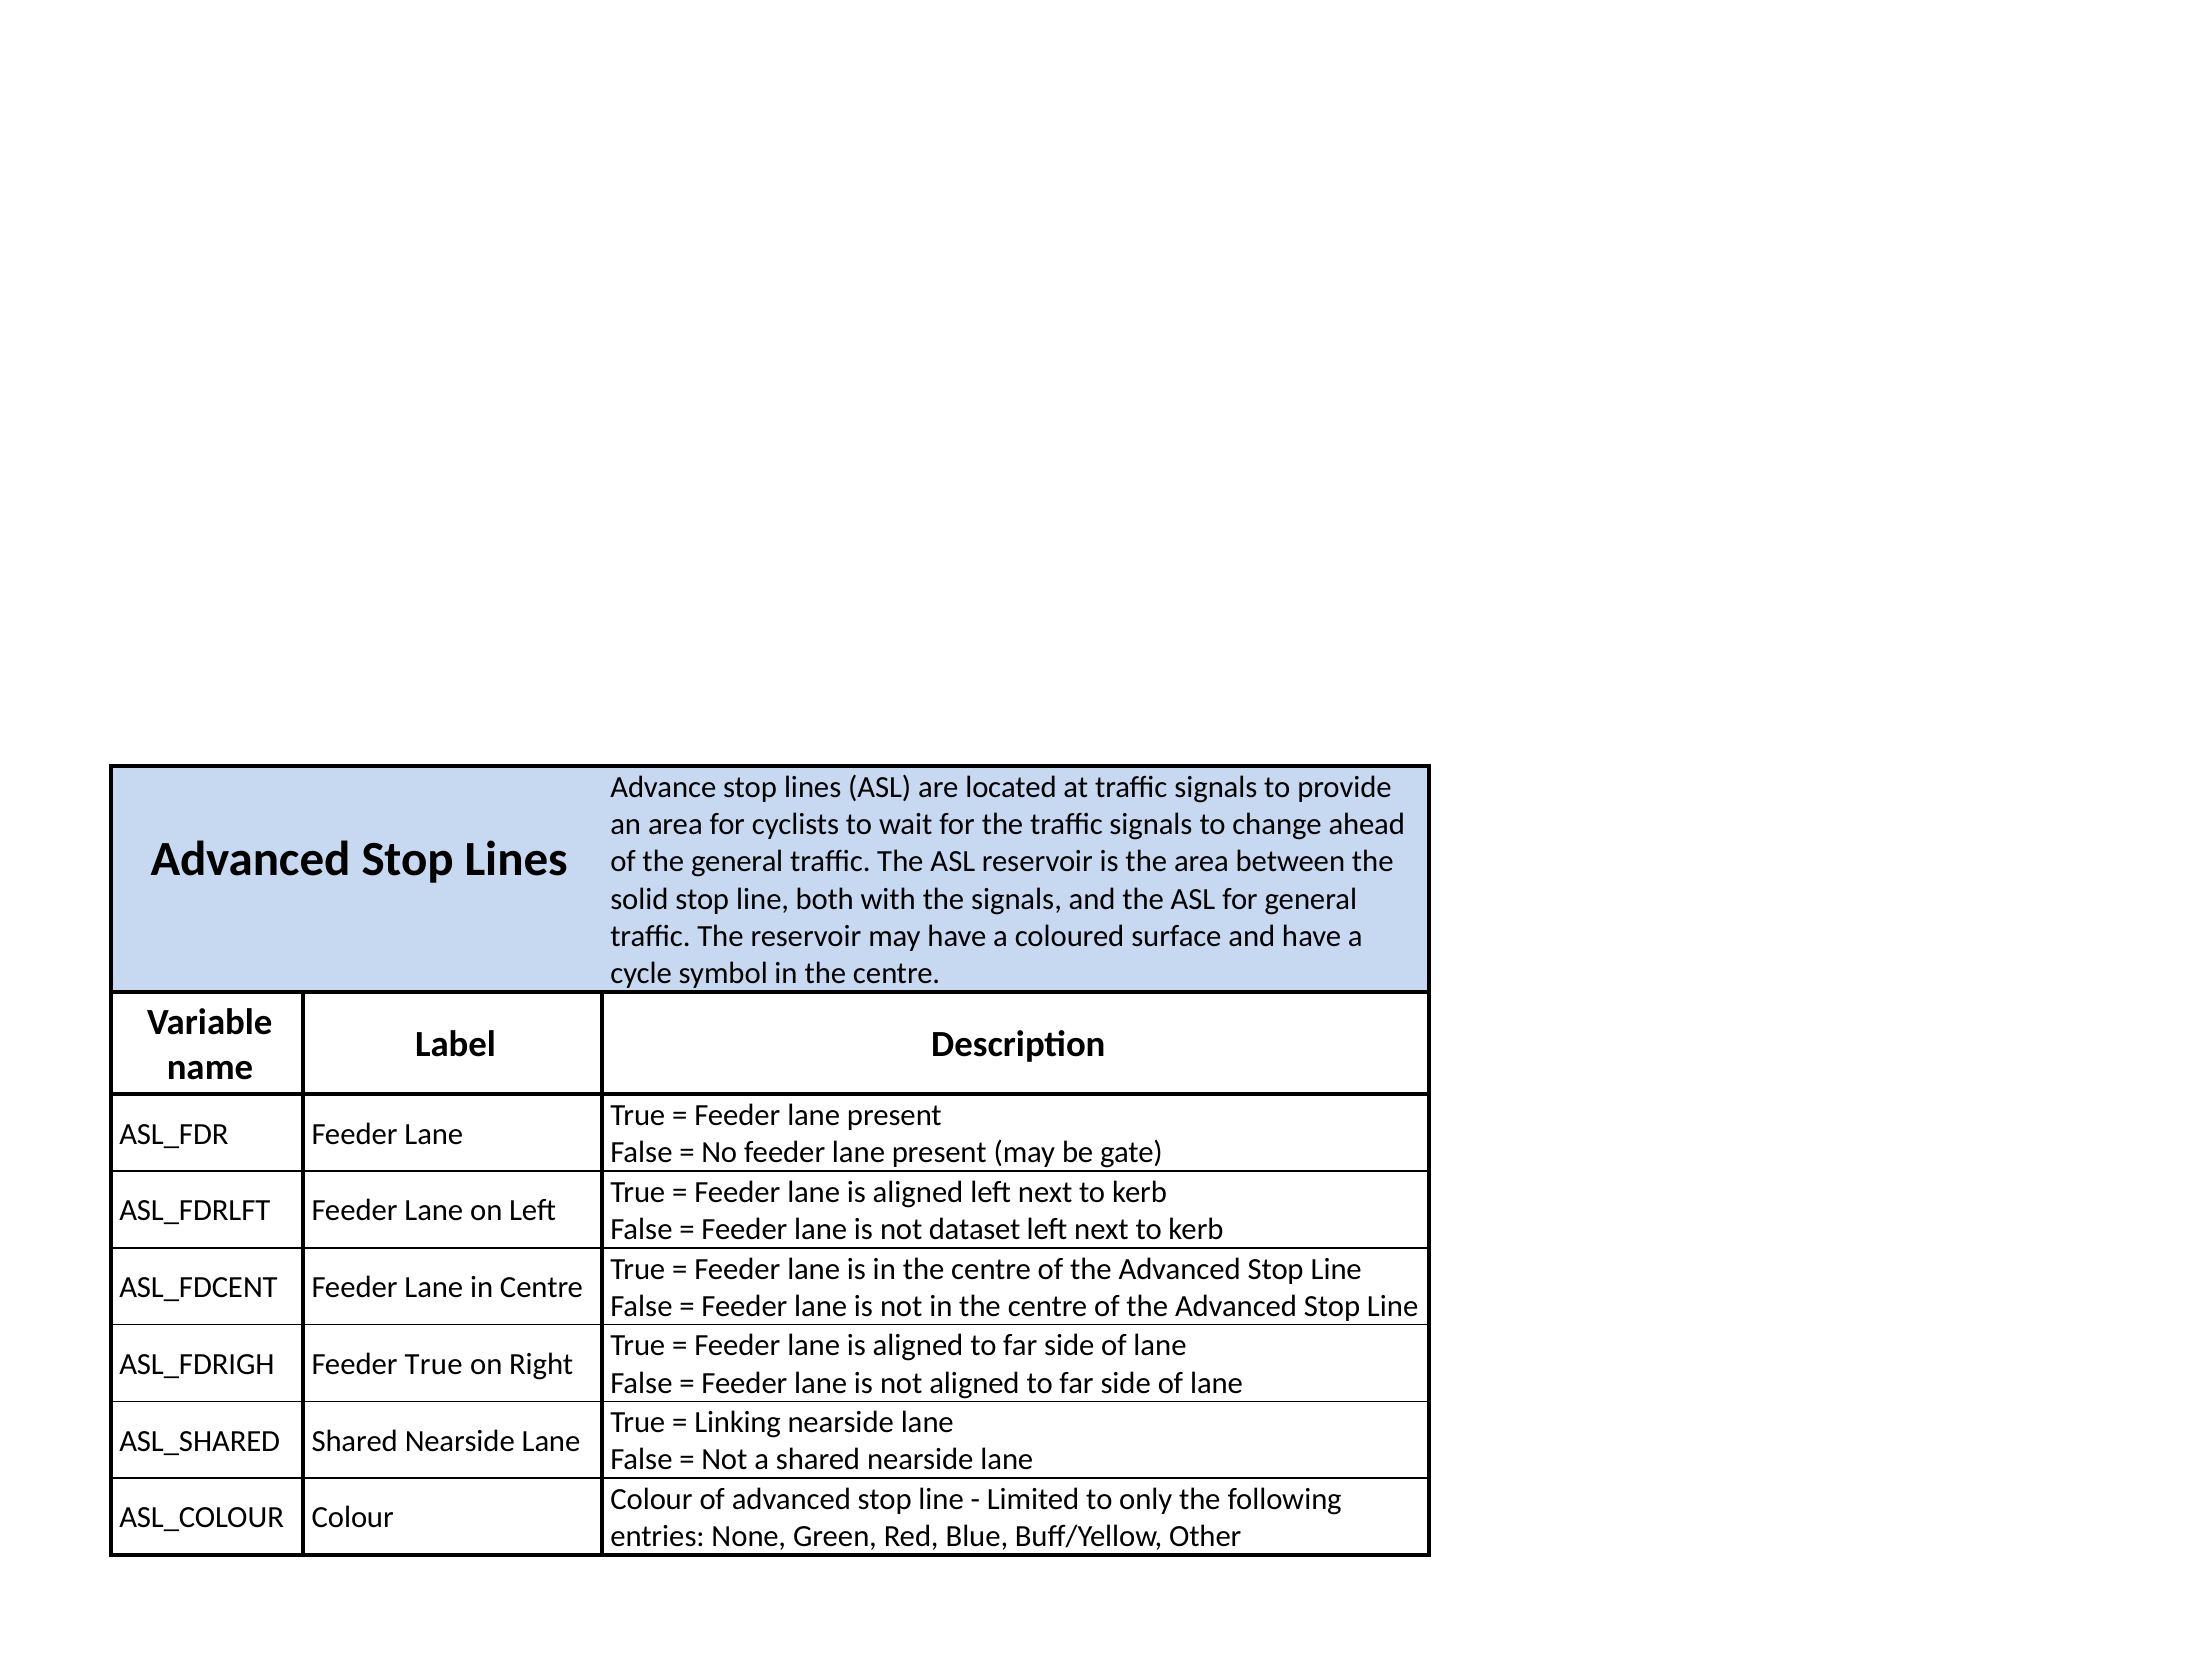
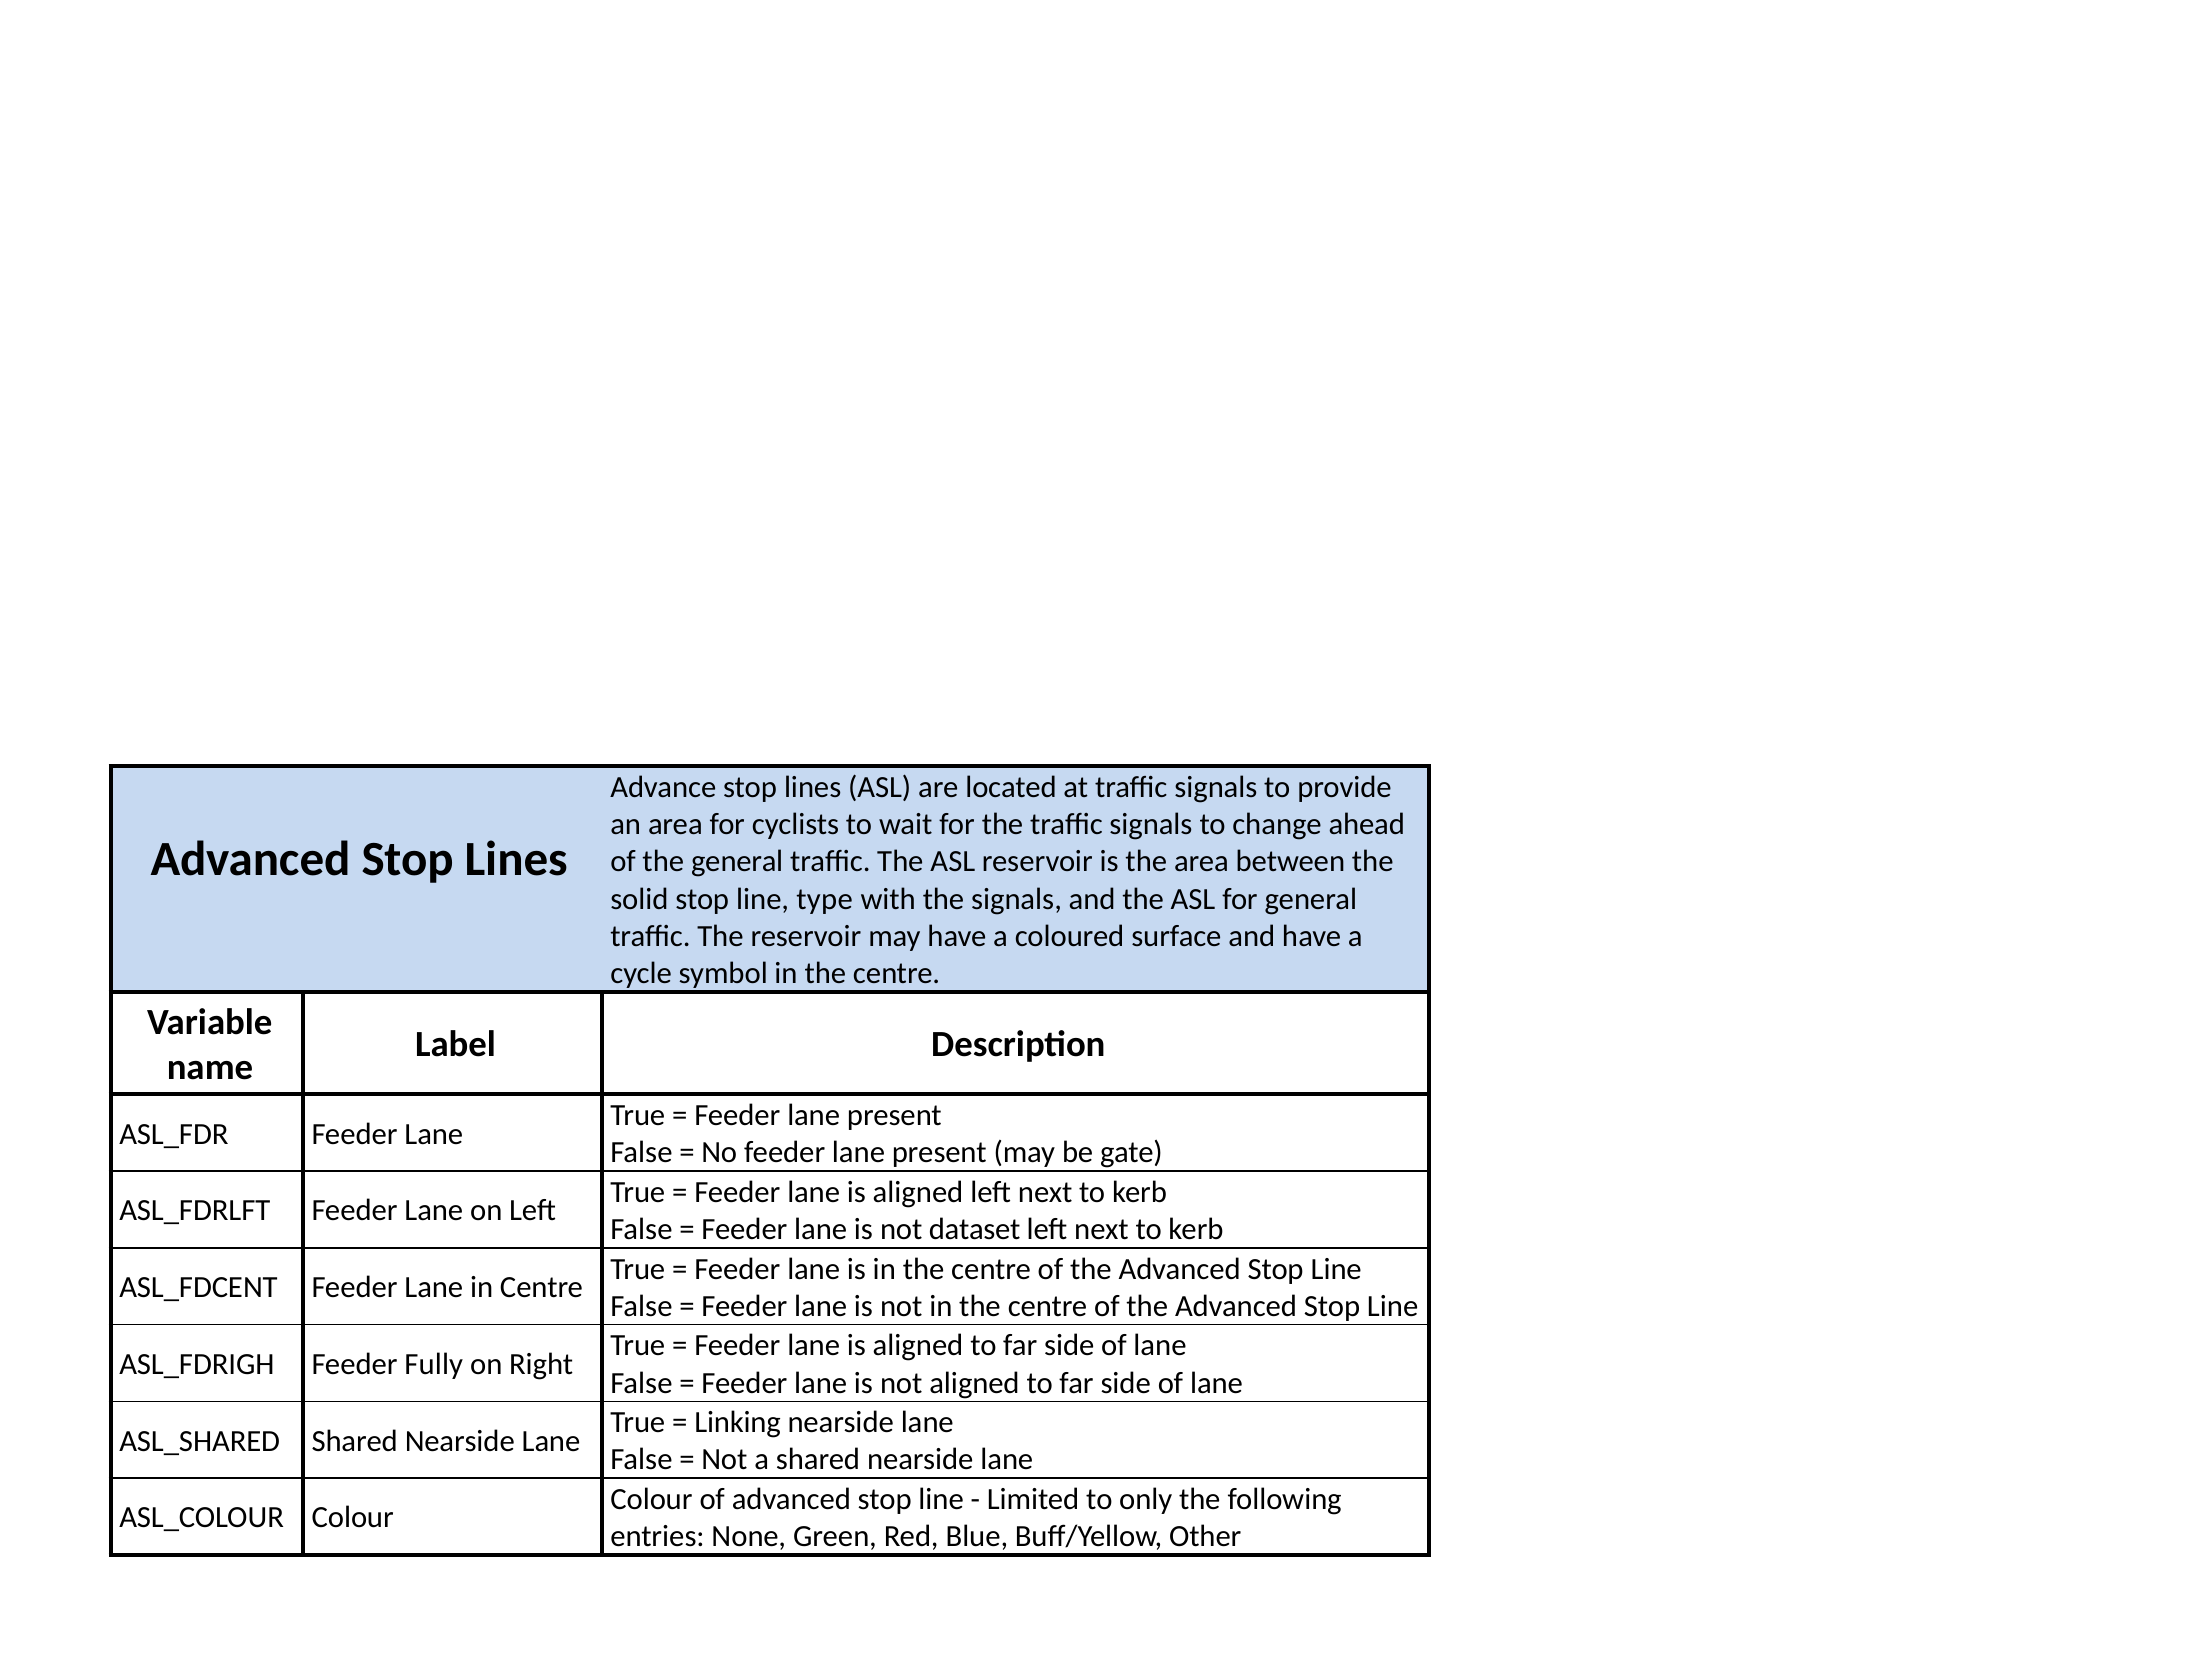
both: both -> type (825, 899)
Feeder True: True -> Fully (434, 1364)
